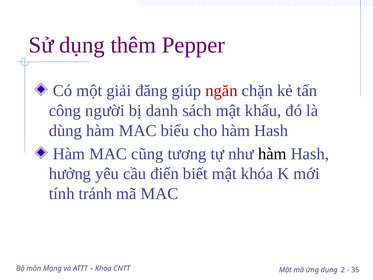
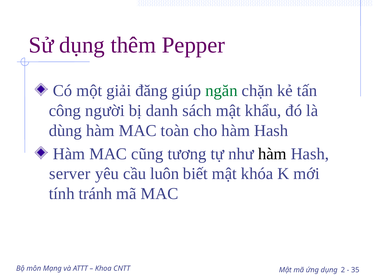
ngăn colour: red -> green (221, 91)
biểu: biểu -> toàn (175, 130)
hưởng: hưởng -> server (70, 174)
điển: điển -> luôn (165, 174)
